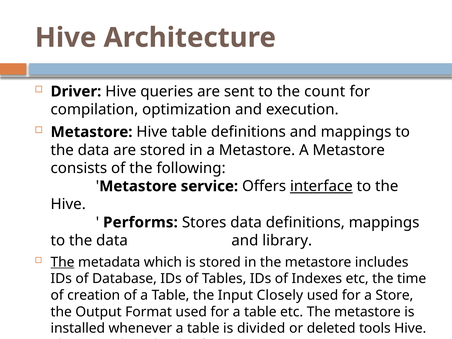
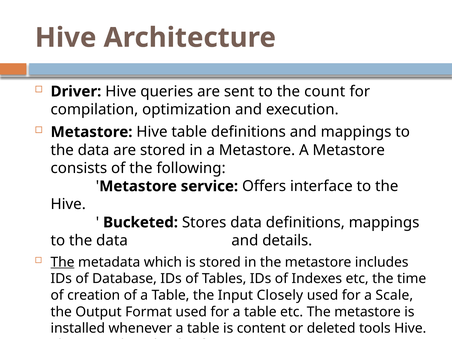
interface underline: present -> none (321, 186)
Performs: Performs -> Bucketed (141, 222)
library: library -> details (287, 240)
Store: Store -> Scale (394, 295)
divided: divided -> content (261, 328)
